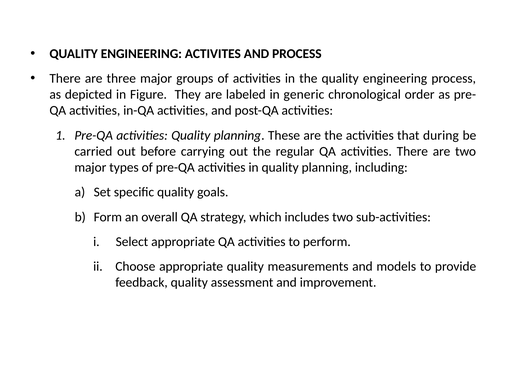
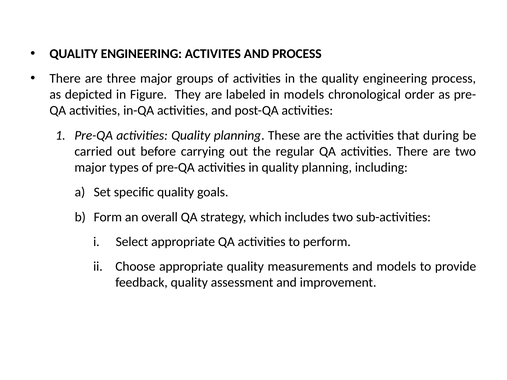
in generic: generic -> models (304, 95)
